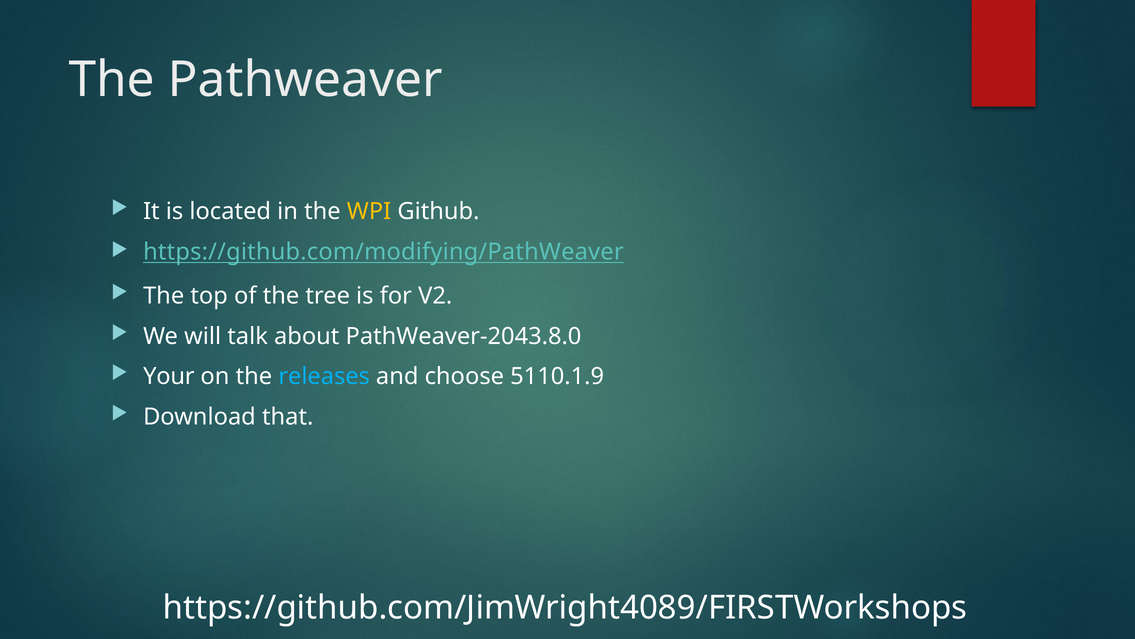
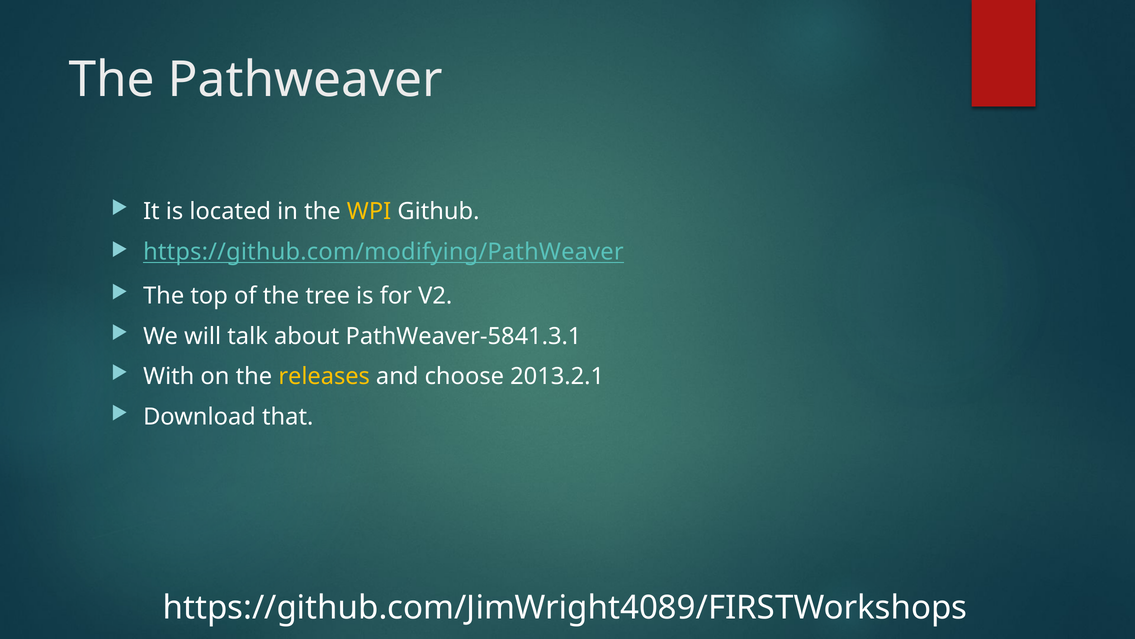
PathWeaver-2043.8.0: PathWeaver-2043.8.0 -> PathWeaver-5841.3.1 (463, 336)
Your: Your -> With (169, 376)
releases colour: light blue -> yellow (324, 376)
5110.1.9: 5110.1.9 -> 2013.2.1 (557, 376)
